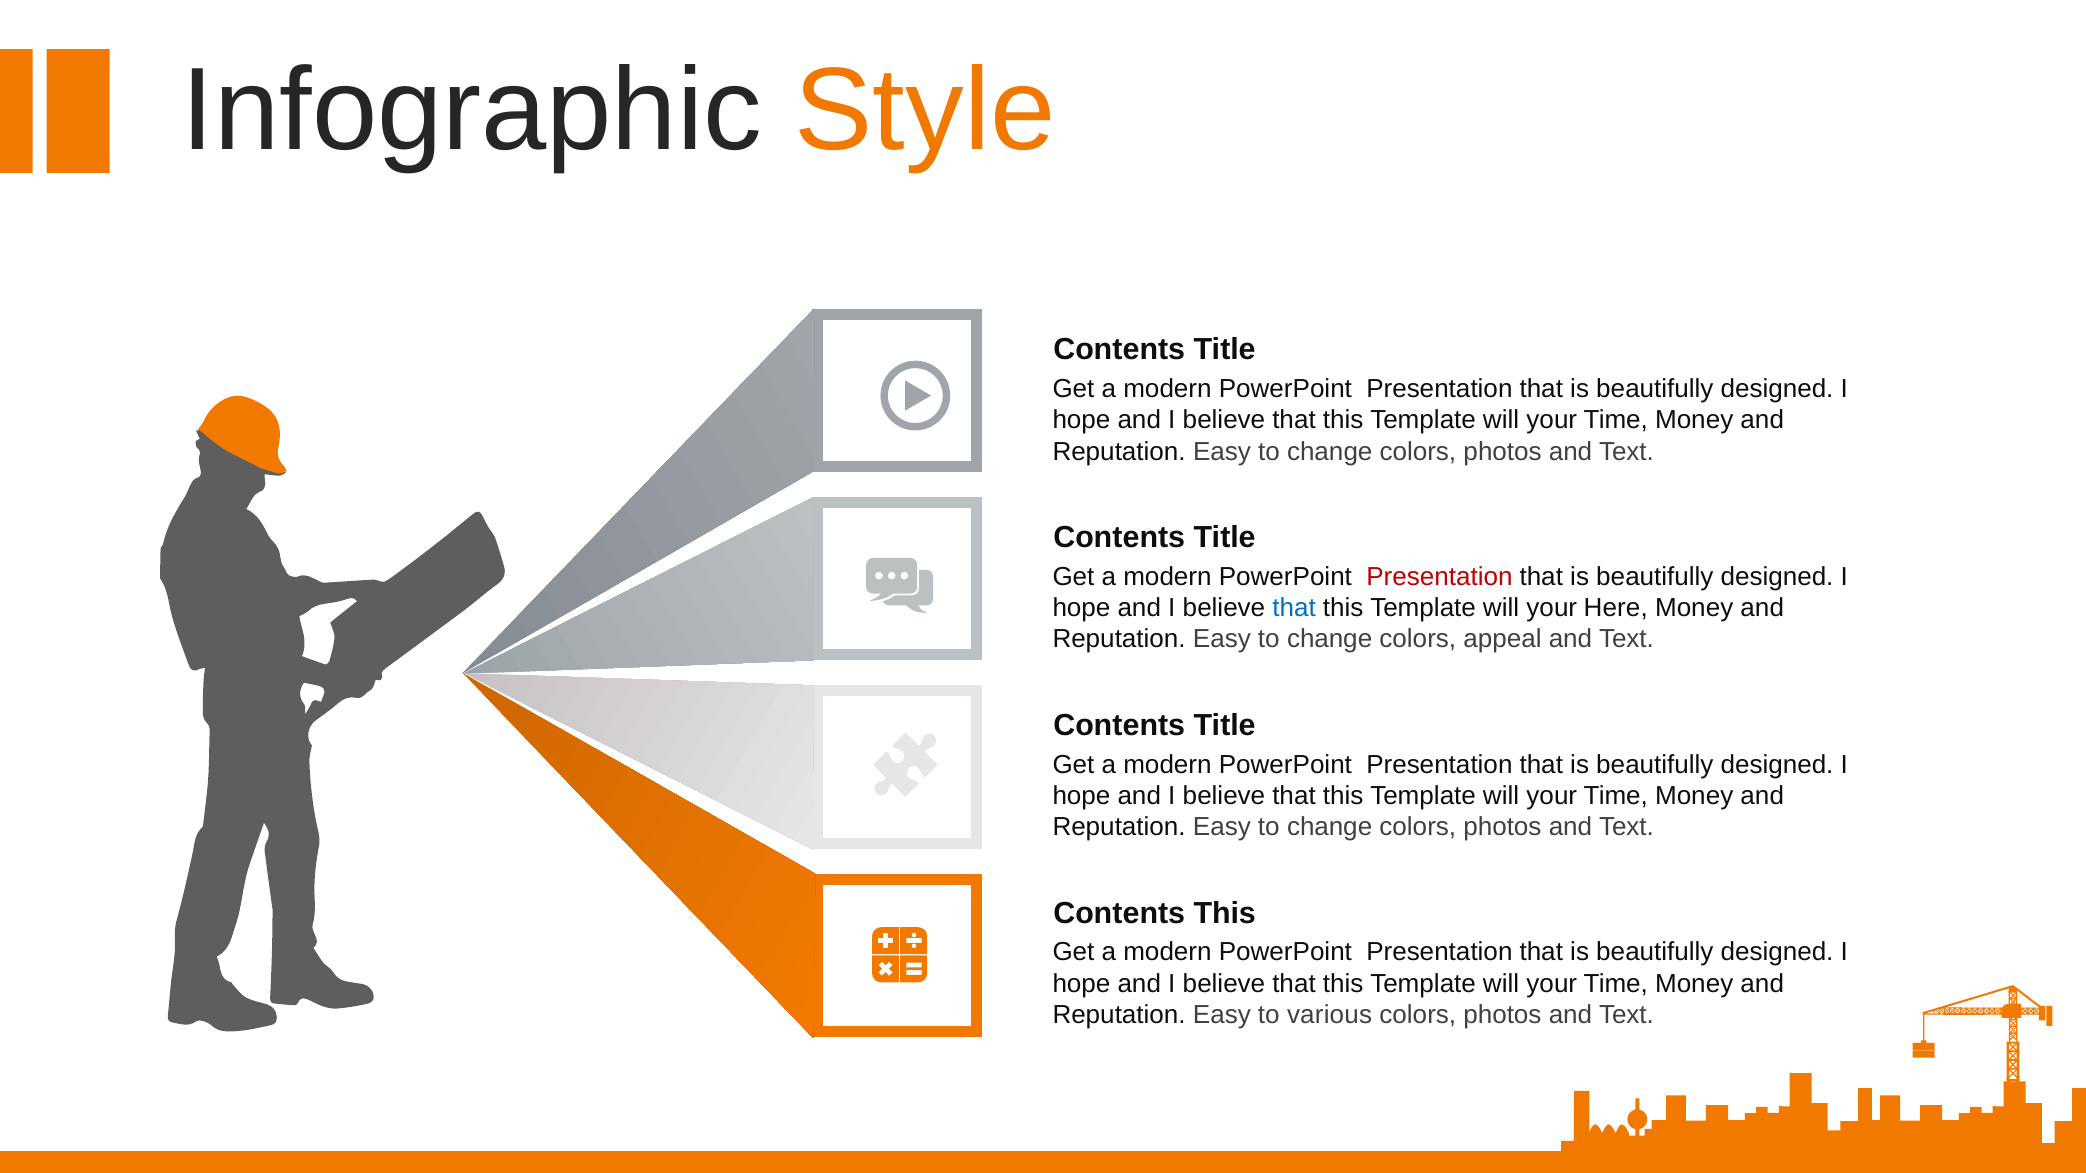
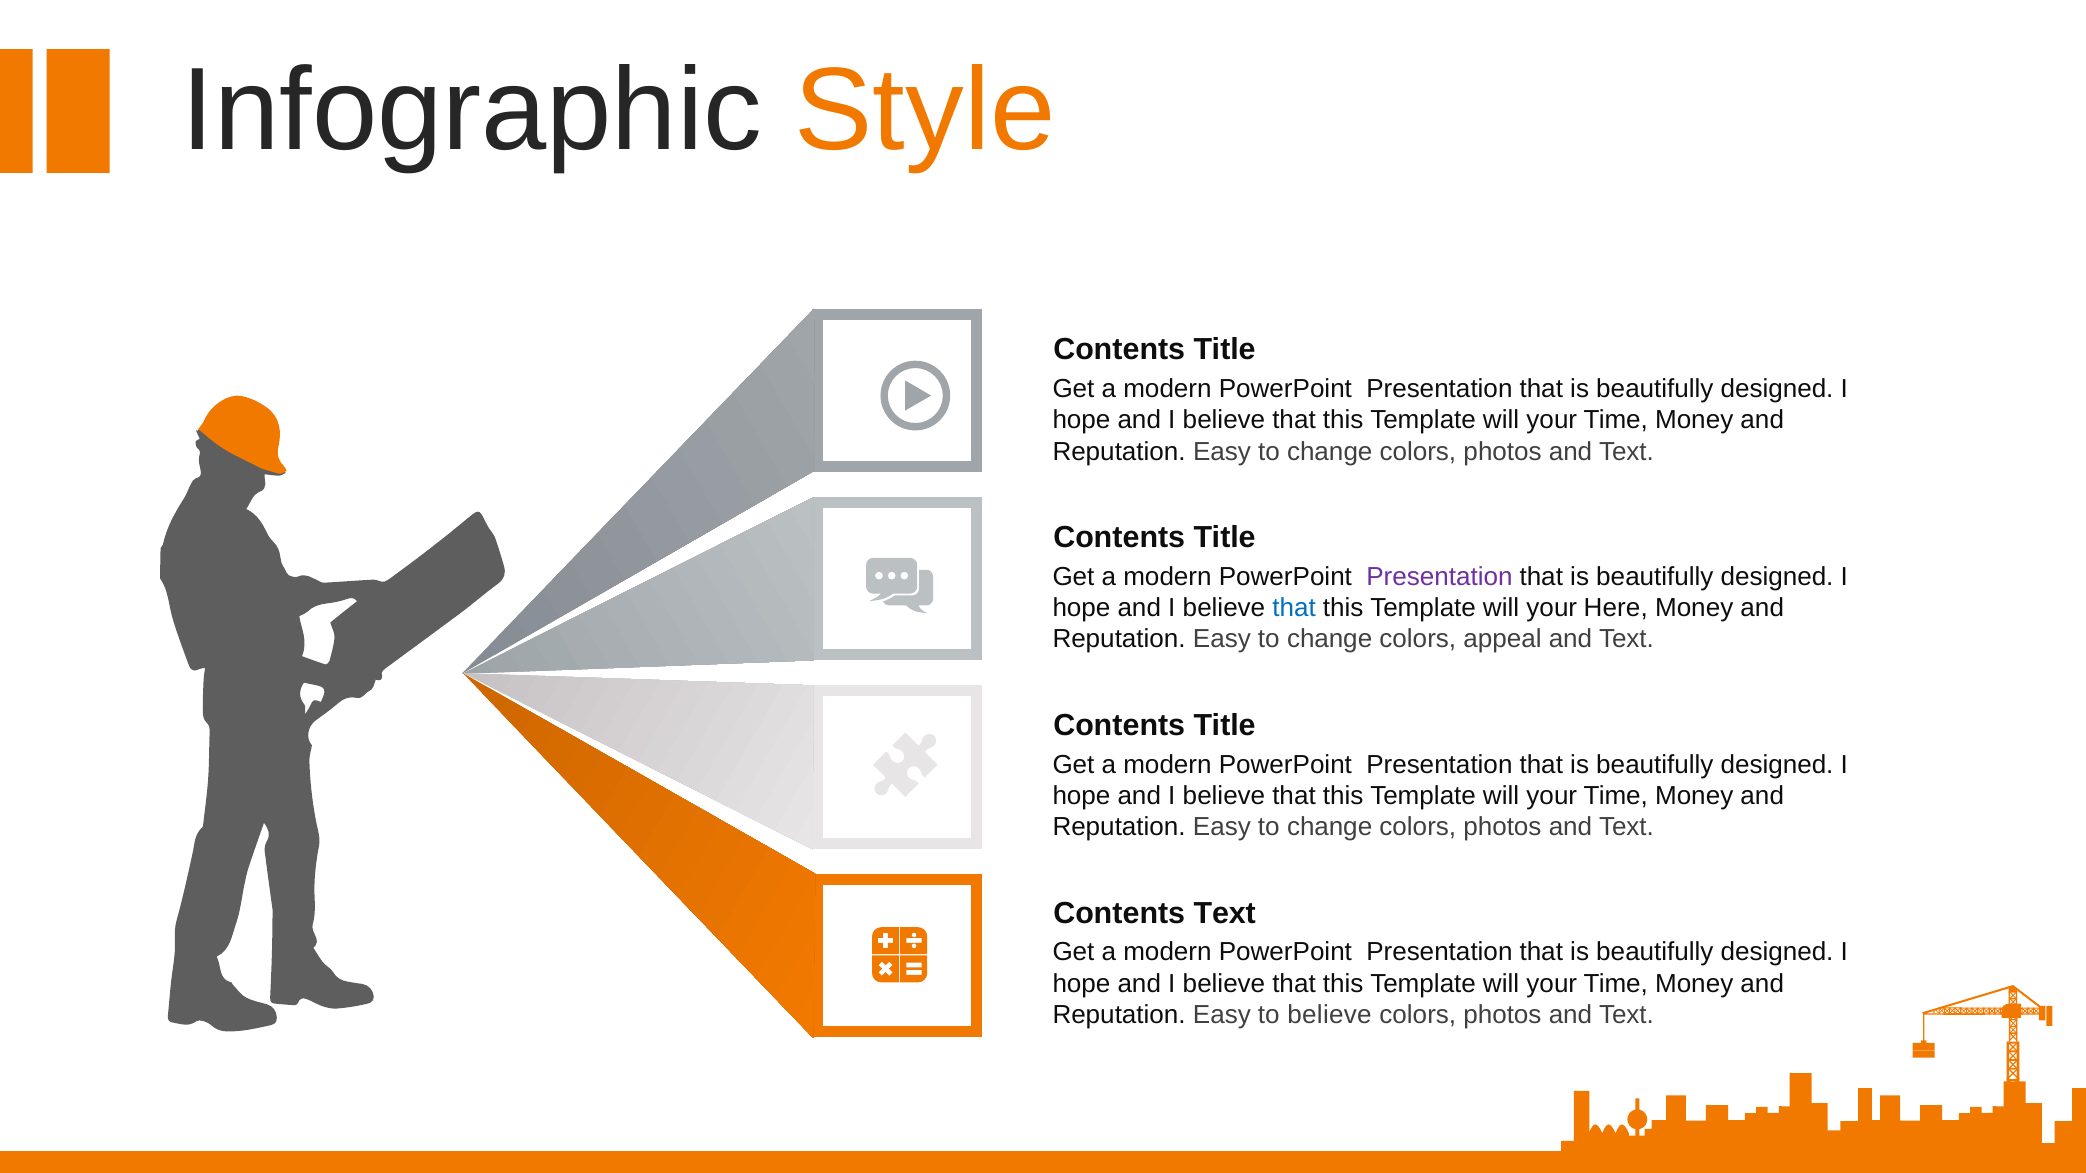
Presentation colour: red -> purple (1439, 577)
Contents This: This -> Text (1225, 913)
to various: various -> believe (1330, 1015)
